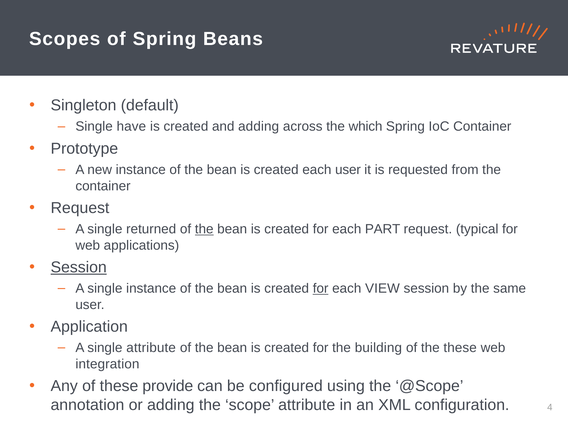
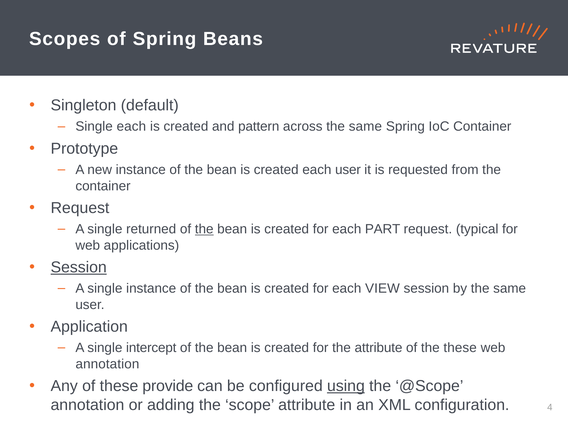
Single have: have -> each (131, 127)
and adding: adding -> pattern (259, 127)
across the which: which -> same (365, 127)
for underline: present -> none (321, 289)
single attribute: attribute -> intercept (151, 348)
the building: building -> attribute (379, 348)
integration: integration -> annotation (107, 364)
using underline: none -> present (346, 386)
